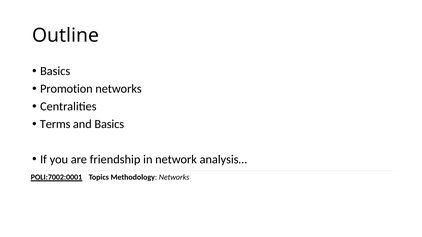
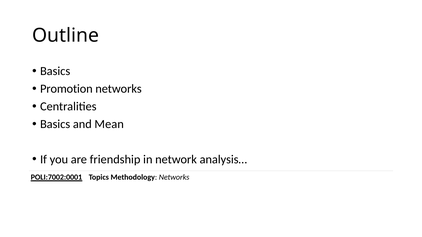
Terms: Terms -> Basics (55, 124)
and Basics: Basics -> Mean (109, 124)
